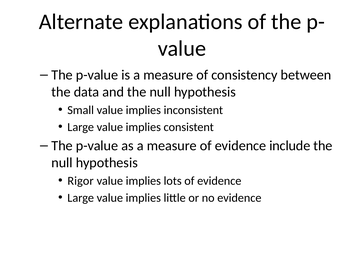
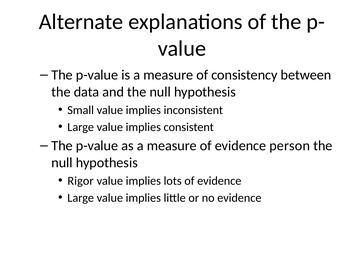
include: include -> person (290, 146)
